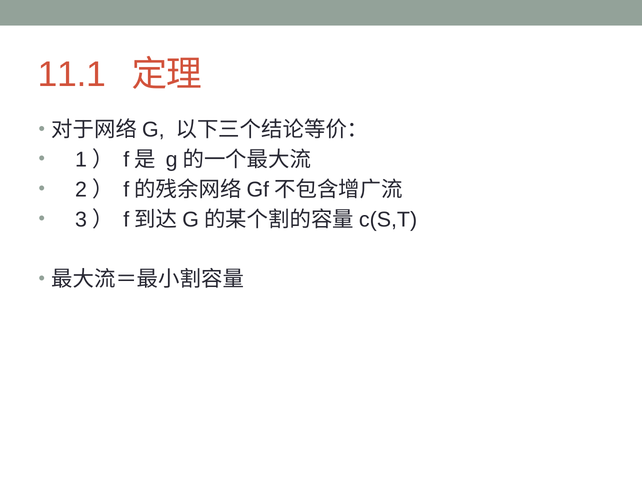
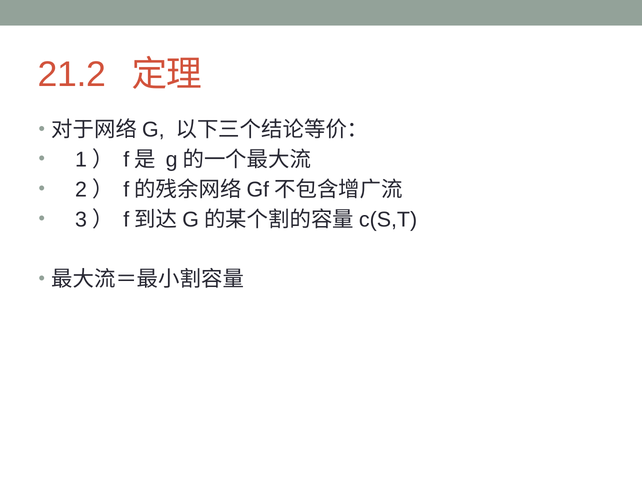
11.1: 11.1 -> 21.2 (72, 75)
